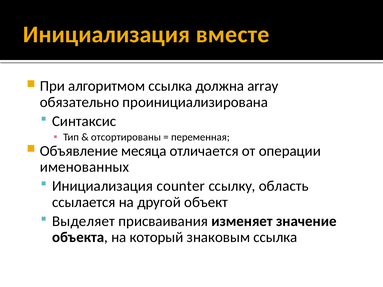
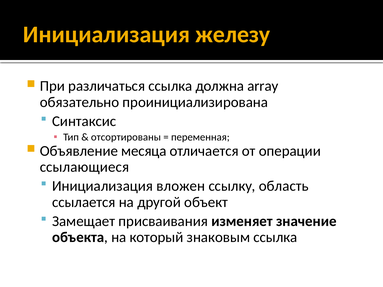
вместе: вместе -> железу (233, 34)
алгоритмом: алгоритмом -> различаться (107, 86)
именованных: именованных -> ссылающиеся (84, 167)
counter: counter -> вложен (181, 186)
Выделяет: Выделяет -> Замещает (84, 221)
